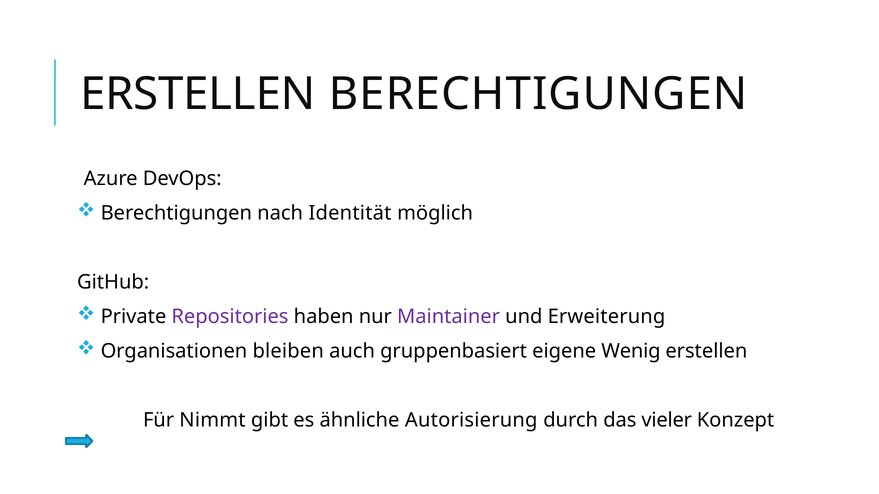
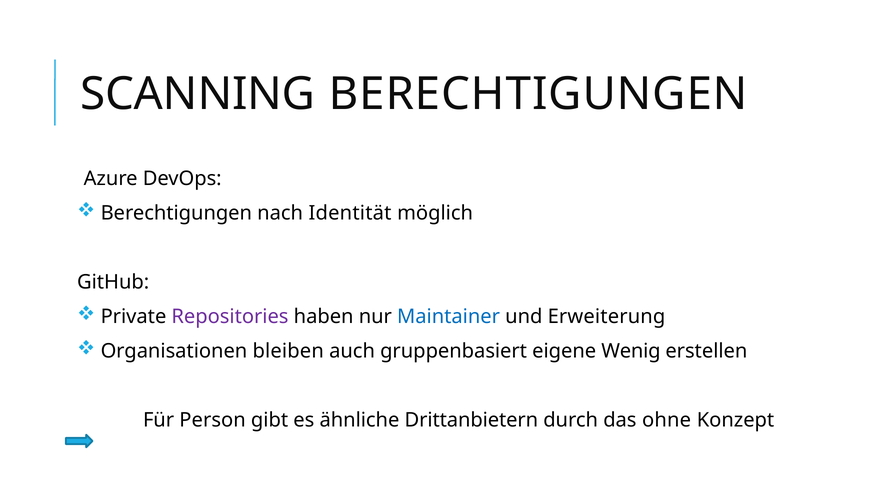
ERSTELLEN: ERSTELLEN -> SCANNING (198, 94)
Maintainer colour: purple -> blue (449, 317)
Nimmt: Nimmt -> Person (213, 421)
Autorisierung: Autorisierung -> Drittanbietern (471, 421)
vieler: vieler -> ohne (667, 421)
